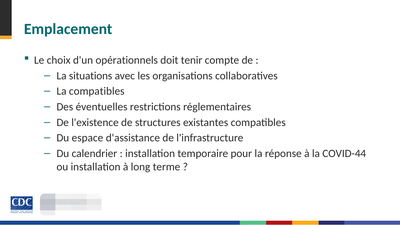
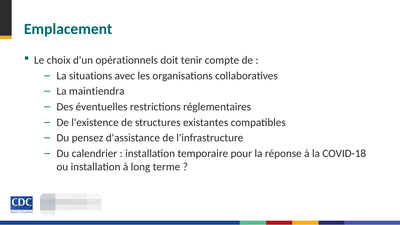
La compatibles: compatibles -> maintiendra (97, 91)
espace: espace -> pensez (87, 138)
COVID-44: COVID-44 -> COVID-18 (344, 153)
